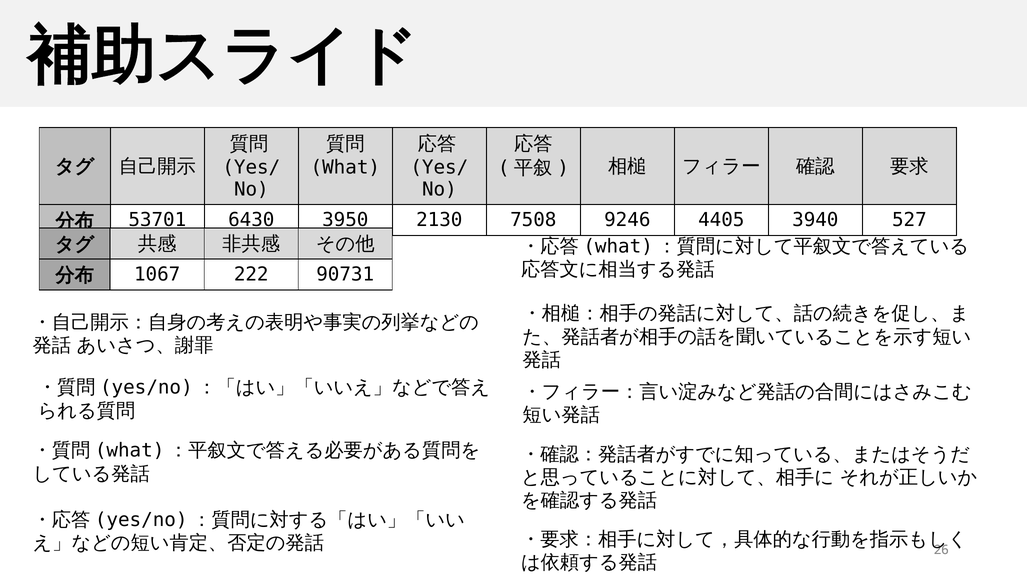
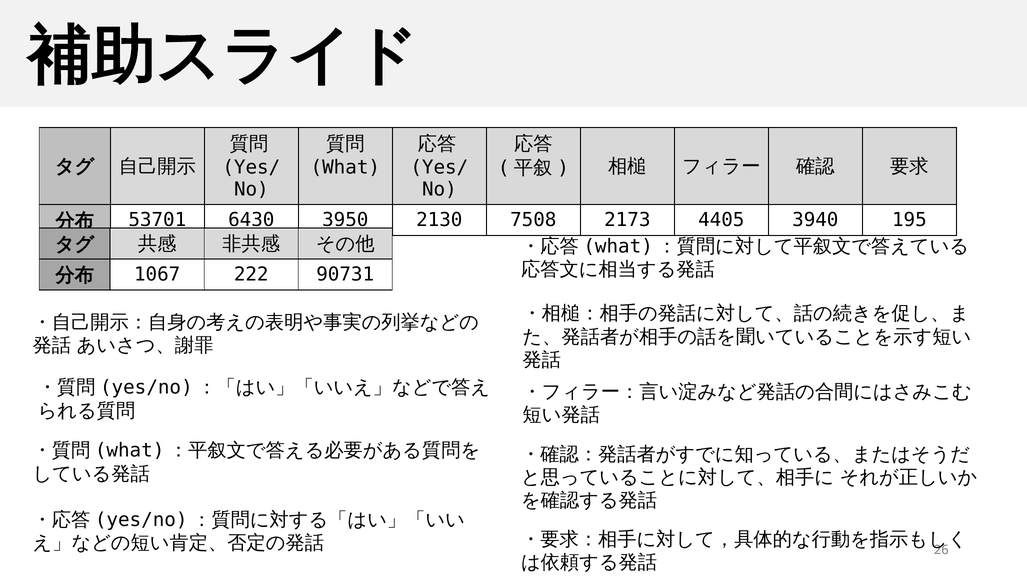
9246: 9246 -> 2173 (627, 220)
527: 527 -> 195 (909, 220)
